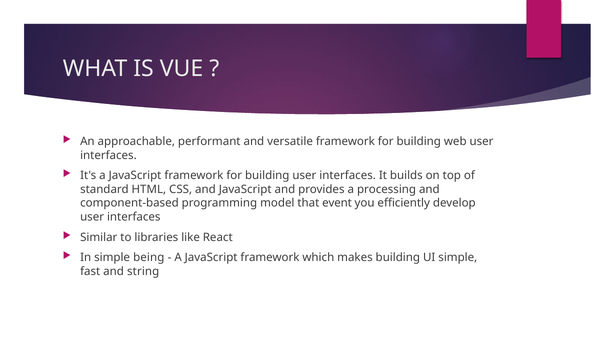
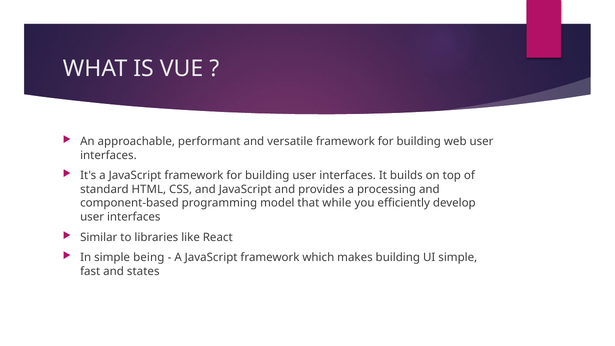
event: event -> while (337, 203)
string: string -> states (143, 271)
